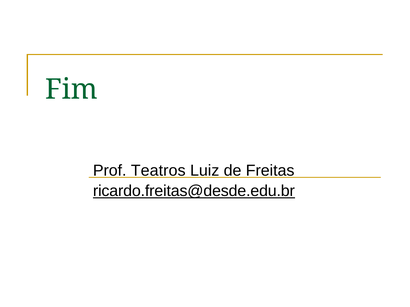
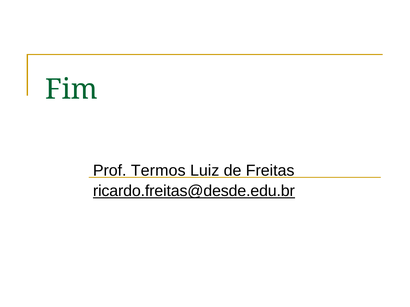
Teatros: Teatros -> Termos (158, 171)
